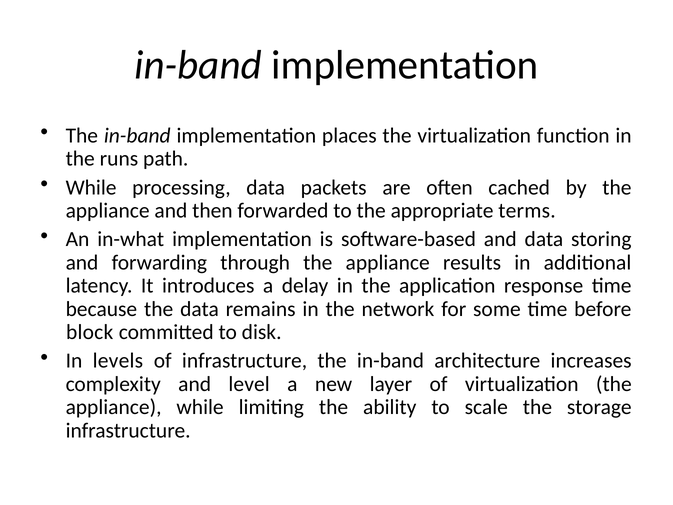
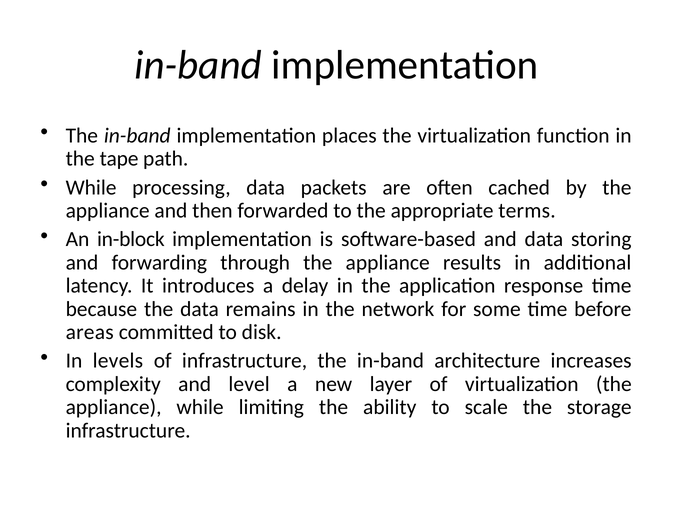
runs: runs -> tape (119, 159)
in-what: in-what -> in-block (131, 239)
block: block -> areas (90, 332)
